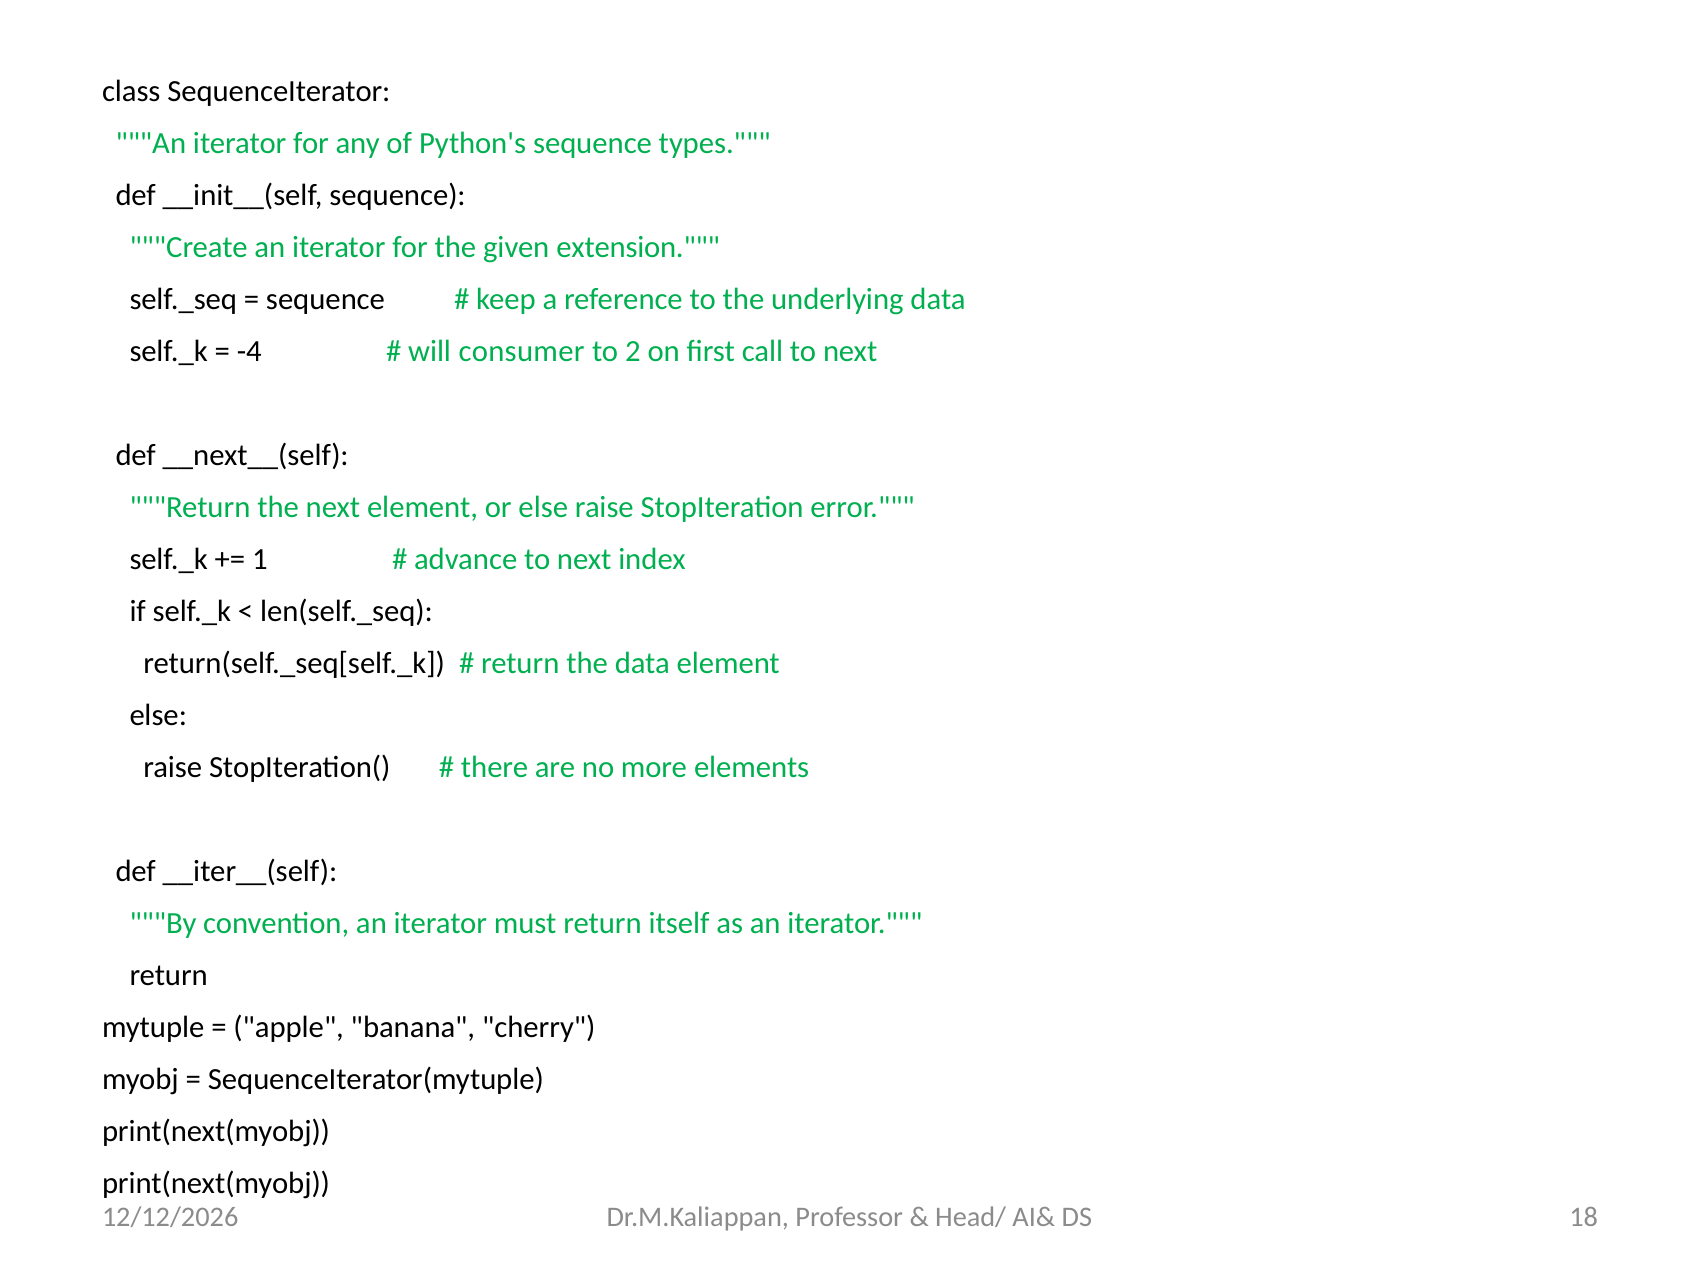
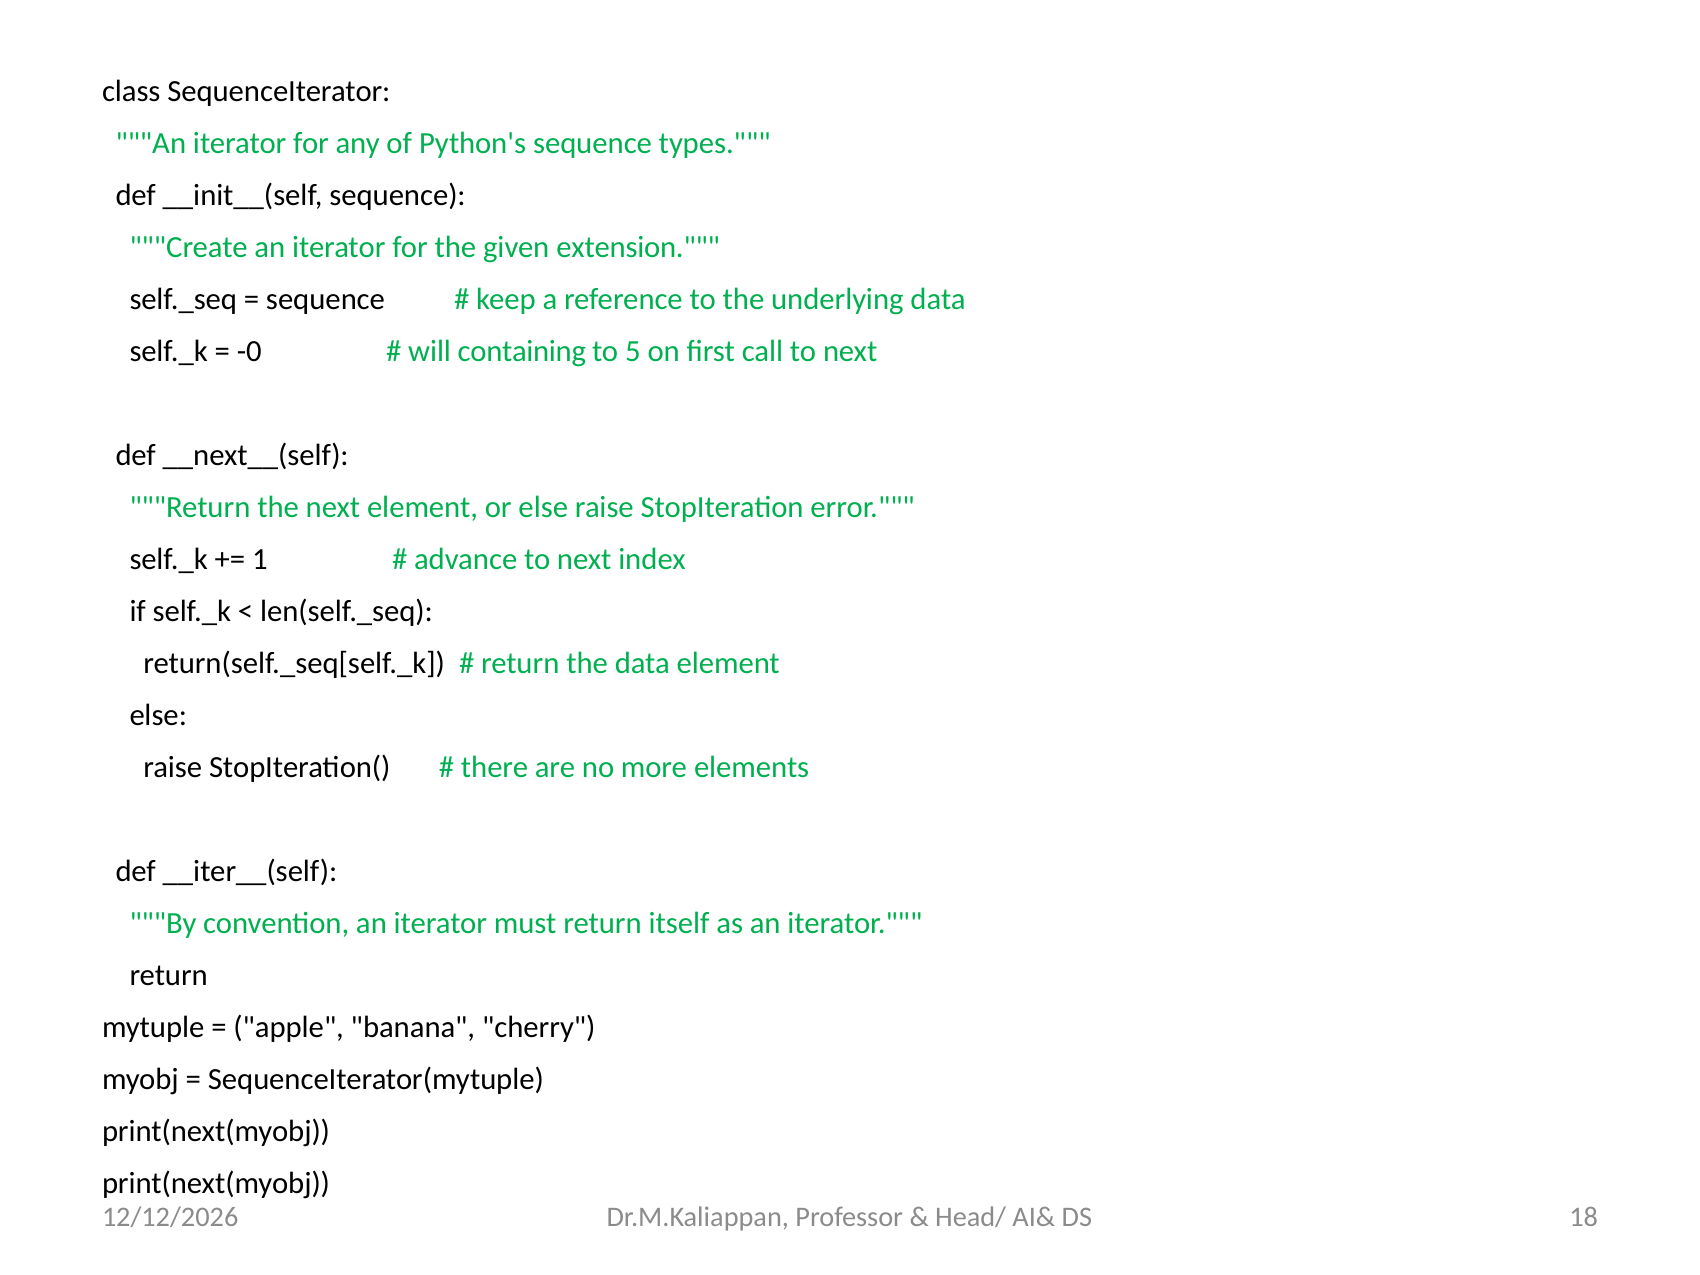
-4: -4 -> -0 (249, 351)
consumer: consumer -> containing (522, 351)
2: 2 -> 5 (633, 351)
